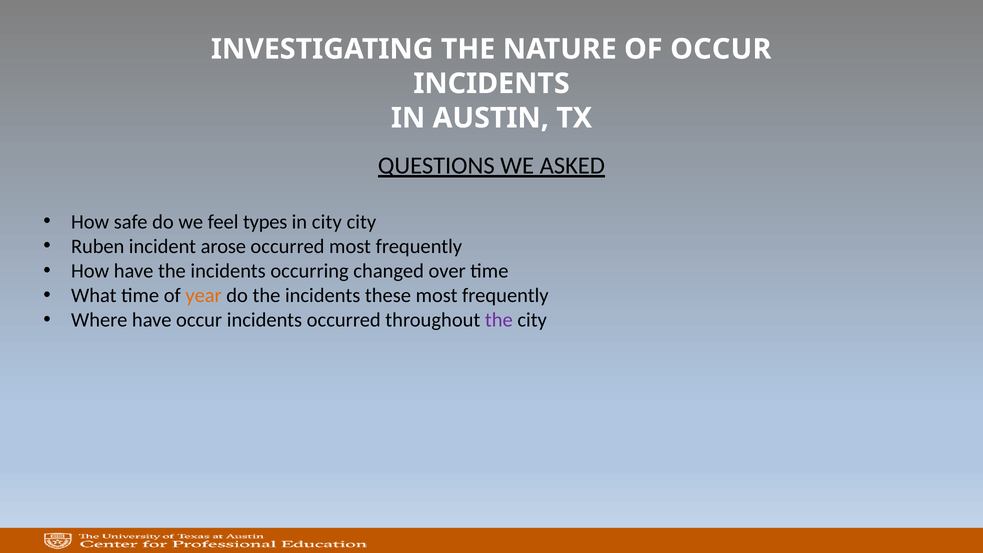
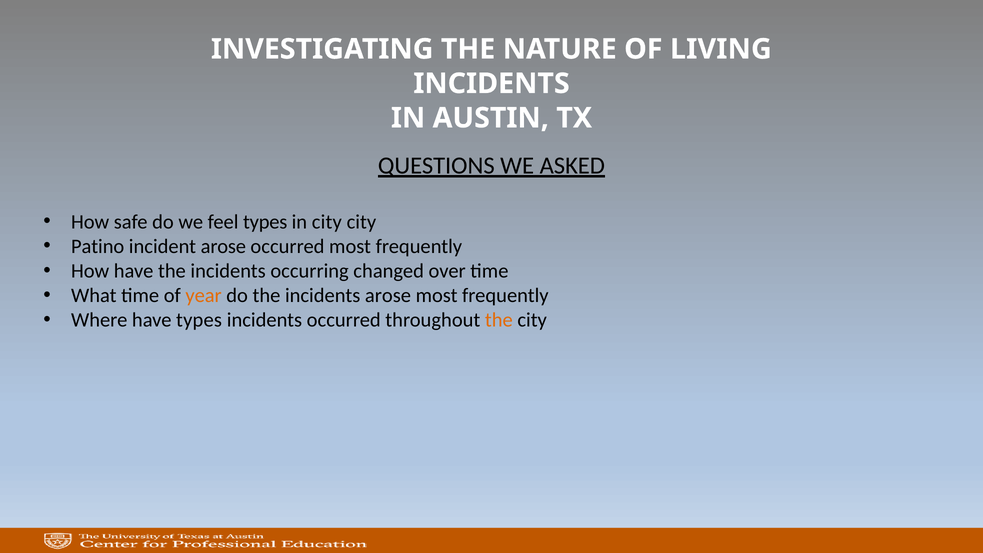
OF OCCUR: OCCUR -> LIVING (721, 49)
Ruben: Ruben -> Patino (98, 246)
incidents these: these -> arose (388, 296)
have occur: occur -> types (199, 320)
the colour: purple -> orange (499, 320)
